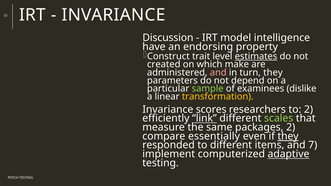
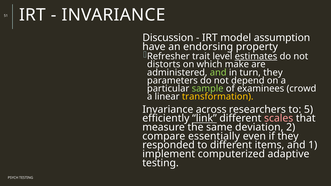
intelligence: intelligence -> assumption (282, 38)
Construct: Construct -> Refresher (168, 56)
created: created -> distorts (164, 64)
and colour: pink -> light green (218, 73)
dislike: dislike -> crowd (301, 89)
scores: scores -> across (211, 109)
to 2: 2 -> 5 (308, 109)
scales colour: light green -> pink (279, 118)
packages: packages -> deviation (259, 127)
they underline: present -> none (288, 136)
7: 7 -> 1 (313, 145)
adaptive underline: present -> none (289, 154)
